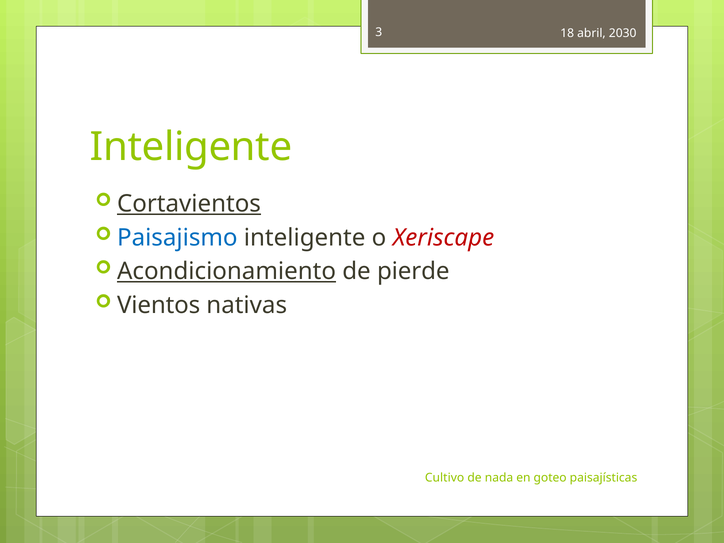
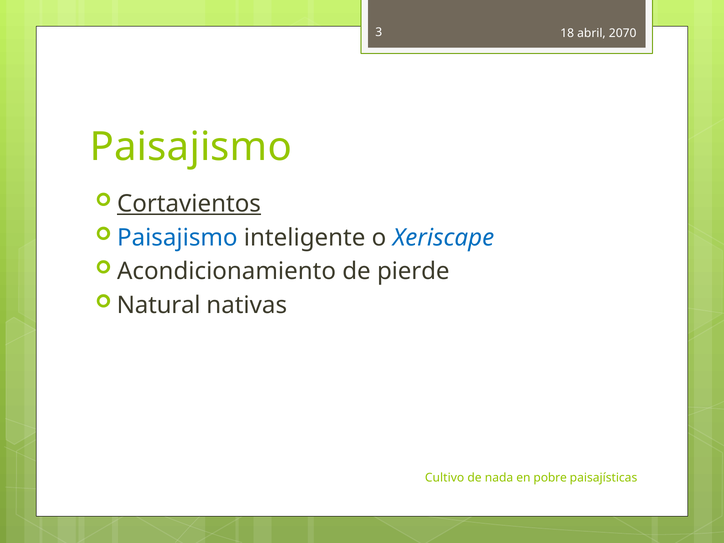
2030: 2030 -> 2070 (623, 33)
Inteligente: Inteligente -> Paisajismo (191, 147)
Xeriscape colour: red -> blue (443, 238)
Acondicionamiento underline: present -> none (227, 271)
Vientos: Vientos -> Natural (159, 305)
goteo: goteo -> pobre (550, 478)
